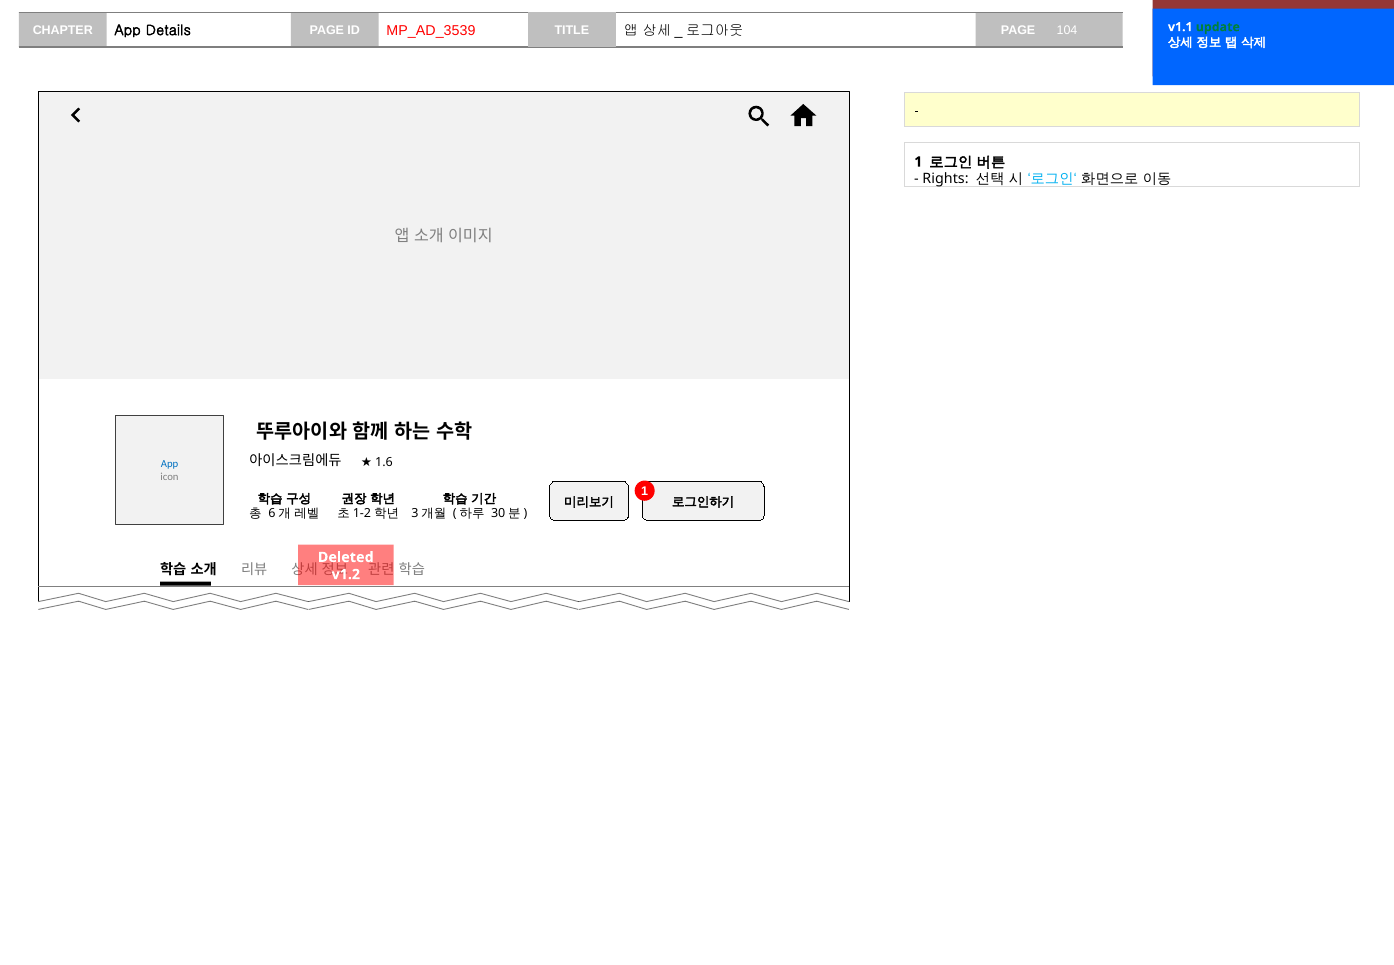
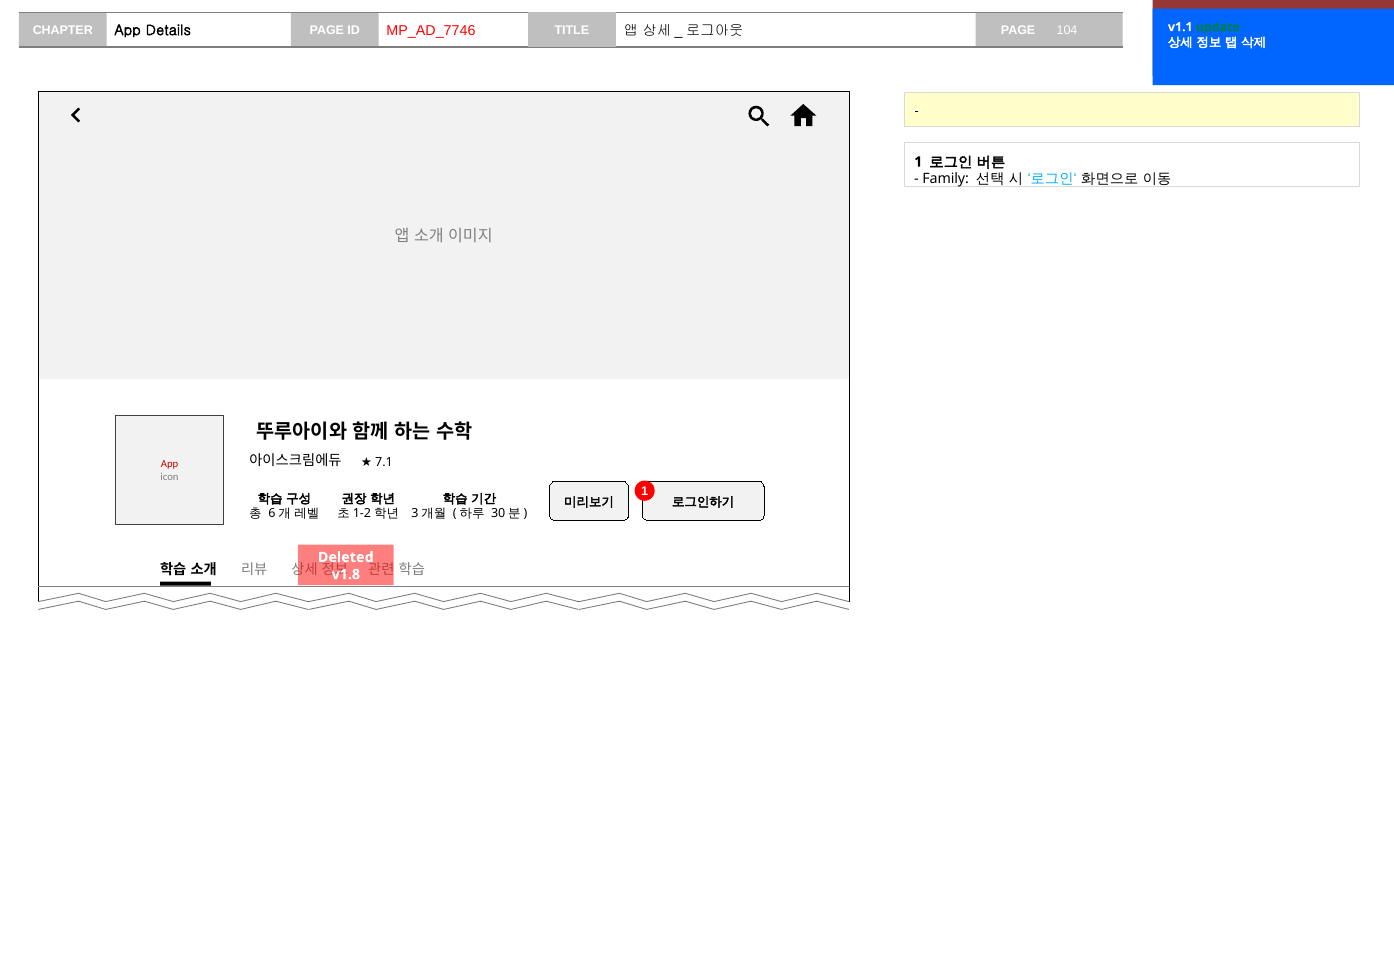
MP_AD_3539: MP_AD_3539 -> MP_AD_7746 (431, 31)
Rights: Rights -> Family (946, 179)
1.6: 1.6 -> 7.1 (384, 462)
App colour: blue -> red (170, 464)
v1.2: v1.2 -> v1.8 (346, 574)
